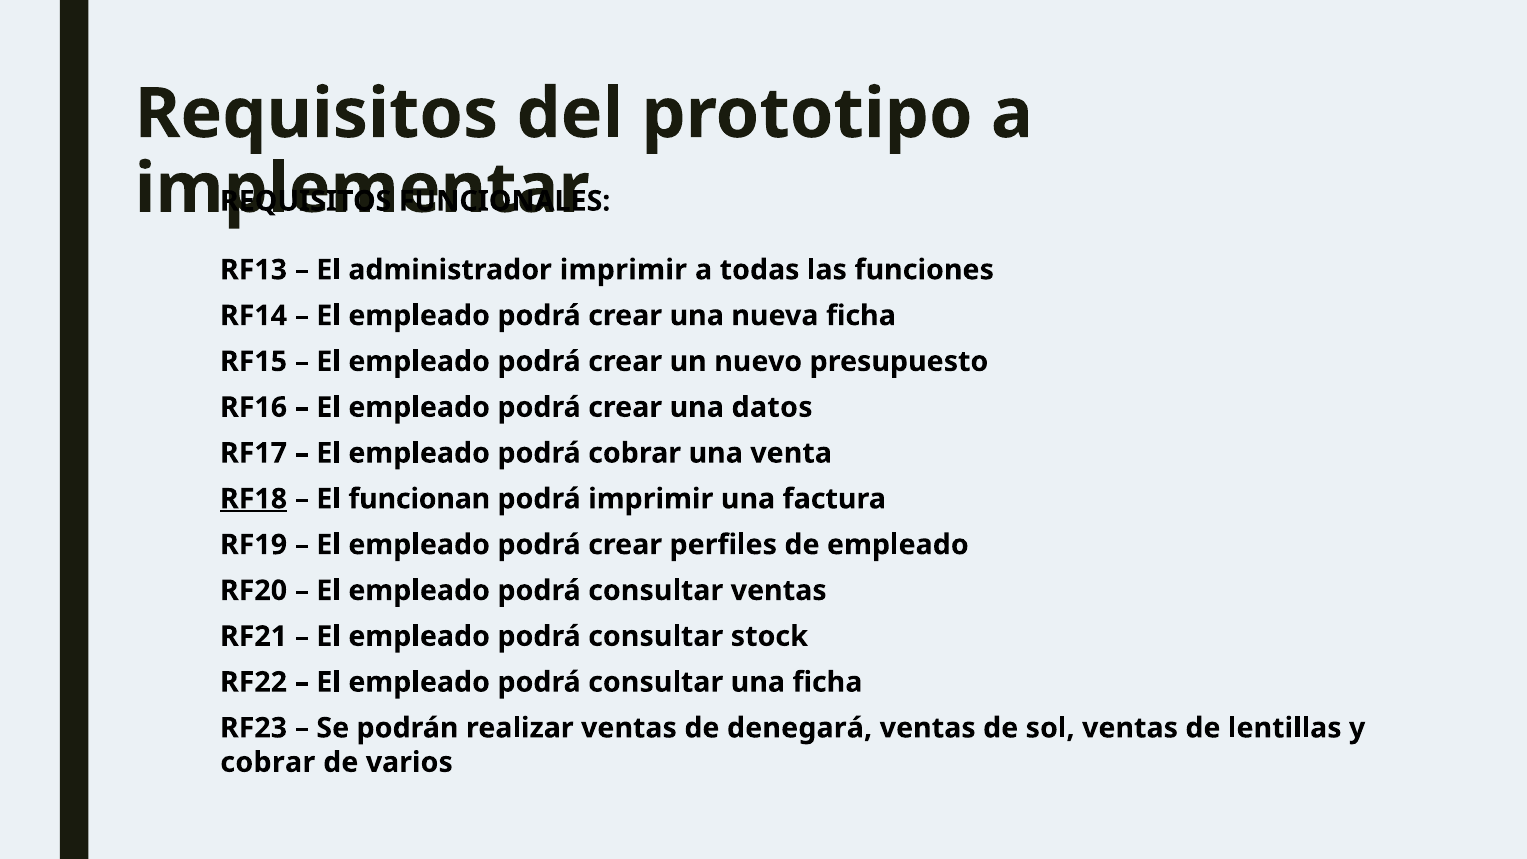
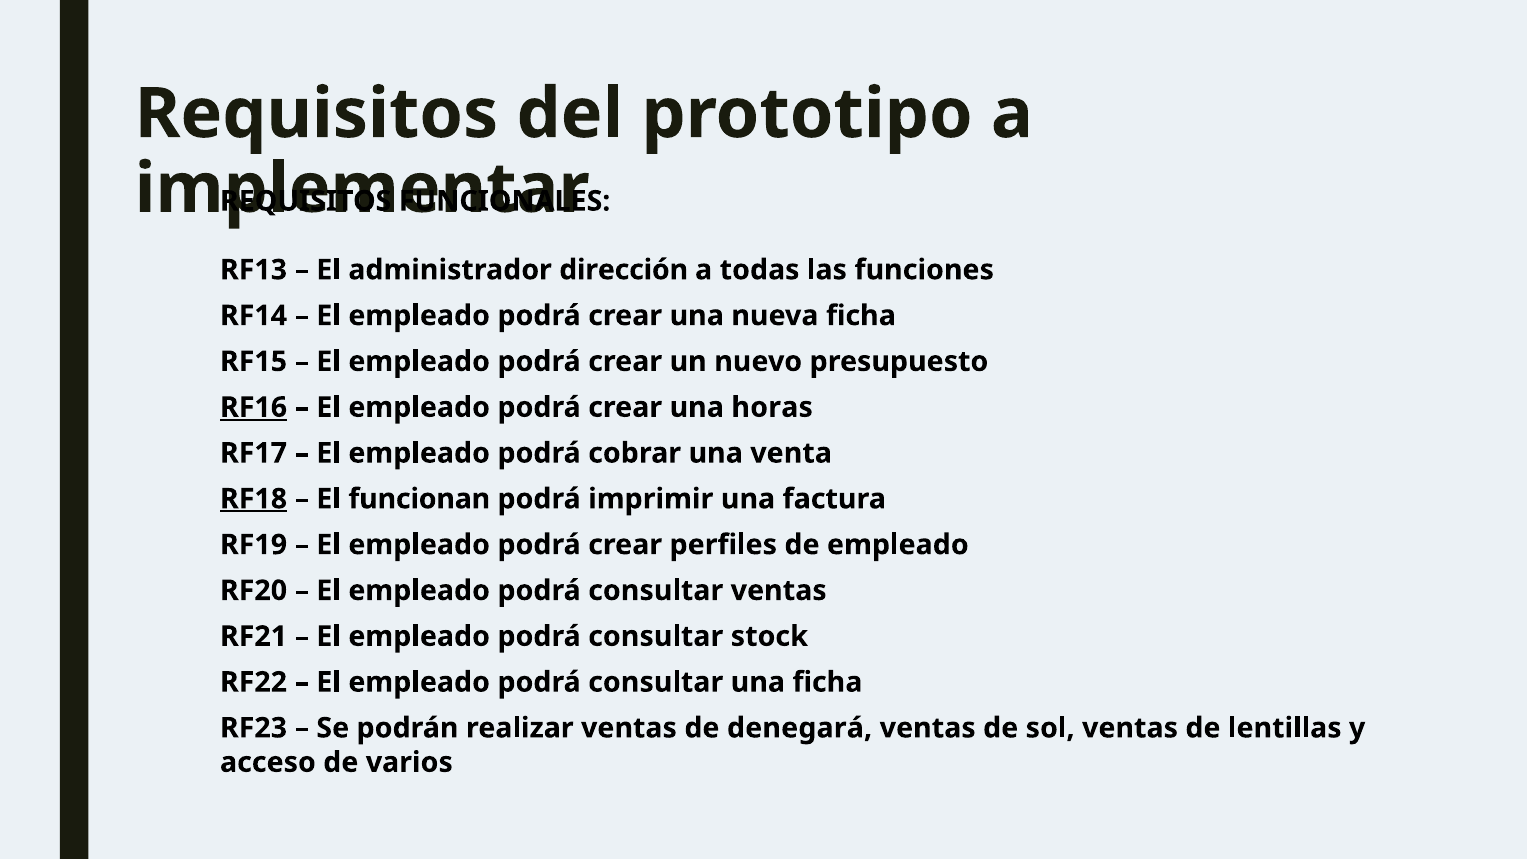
administrador imprimir: imprimir -> dirección (624, 270)
RF16 underline: none -> present (254, 407)
datos: datos -> horas (772, 407)
cobrar: cobrar -> acceso (268, 762)
